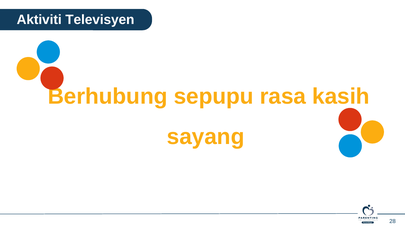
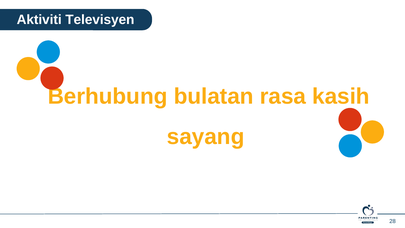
sepupu: sepupu -> bulatan (214, 96)
